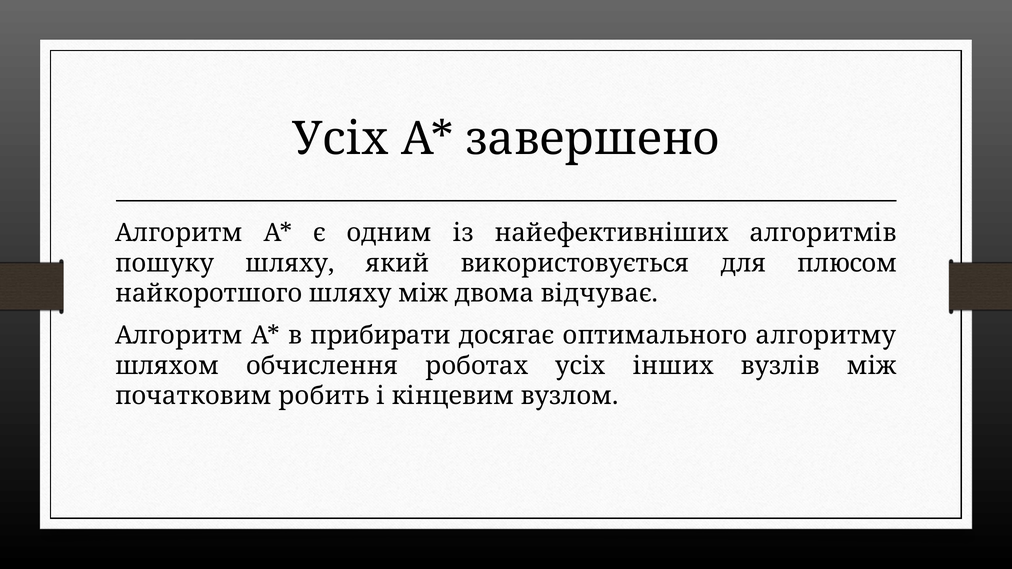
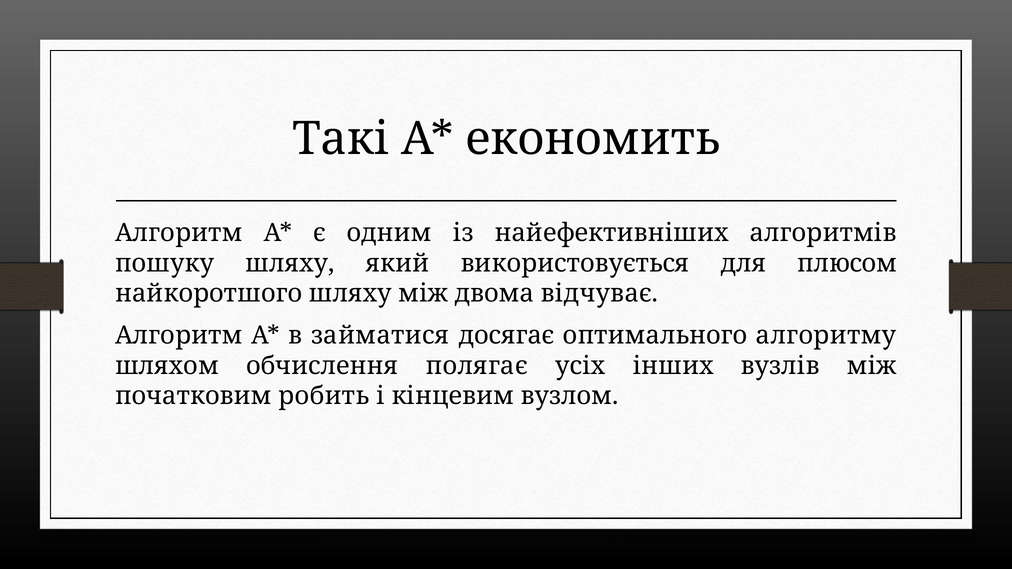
Усіх: Усіх -> Такі (341, 139)
завершено: завершено -> економить (593, 139)
прибирати: прибирати -> займатися (380, 335)
роботах: роботах -> полягає (477, 366)
